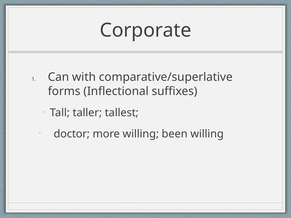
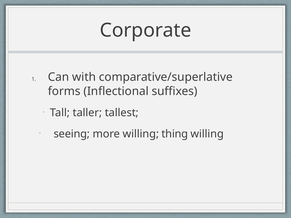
doctor: doctor -> seeing (72, 134)
been: been -> thing (175, 134)
